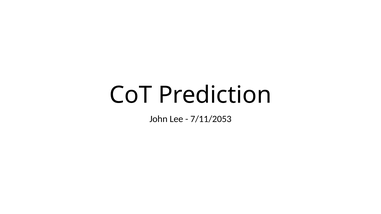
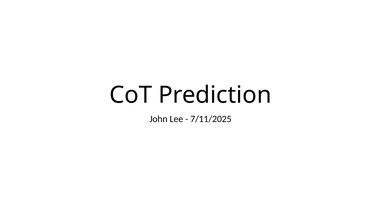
7/11/2053: 7/11/2053 -> 7/11/2025 (211, 119)
